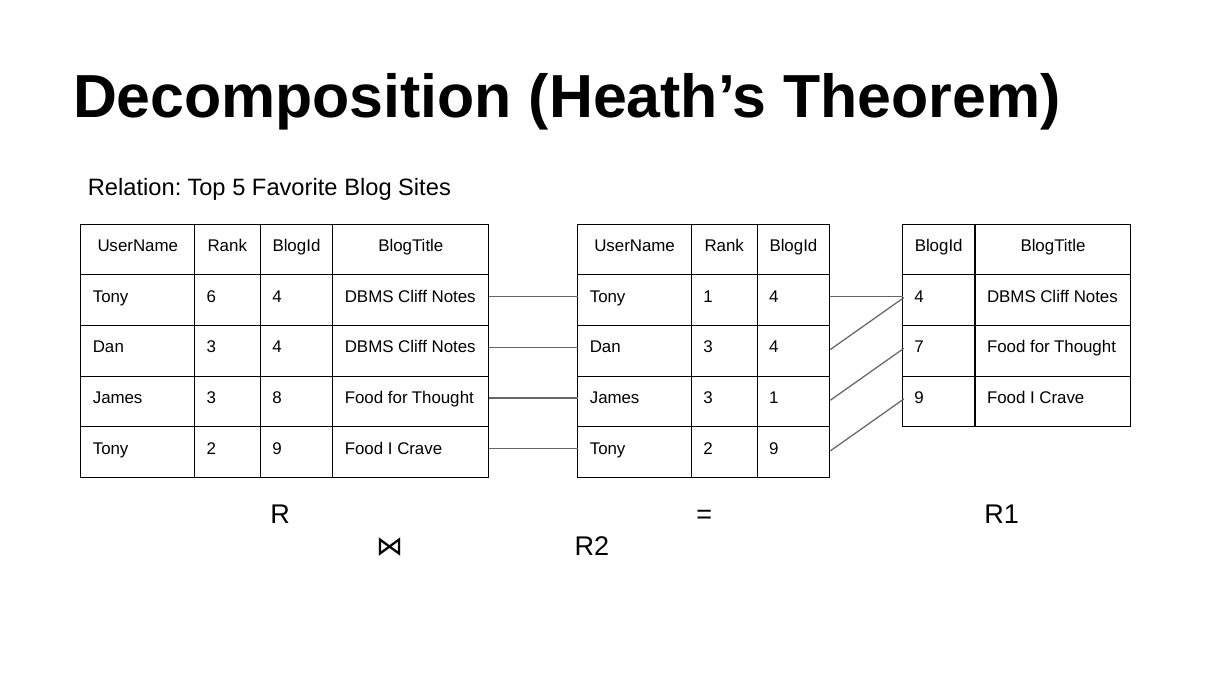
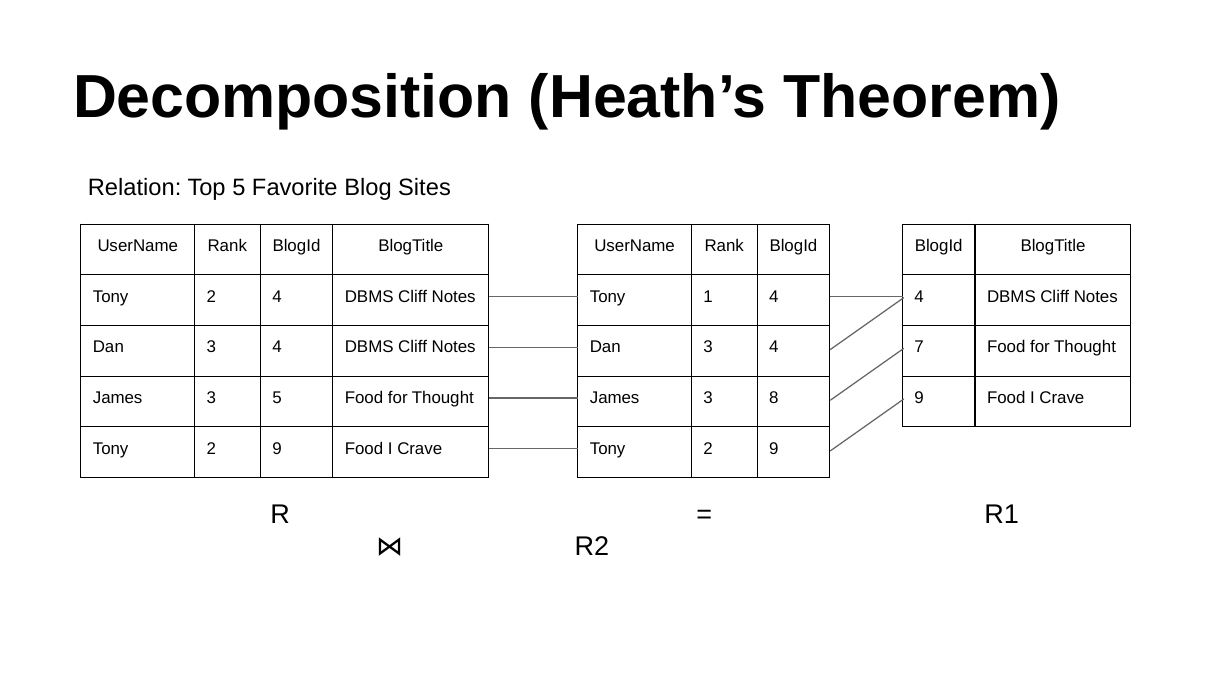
6: 6 -> 2 (211, 297)
3 8: 8 -> 5 (277, 398)
3 1: 1 -> 8 (774, 398)
